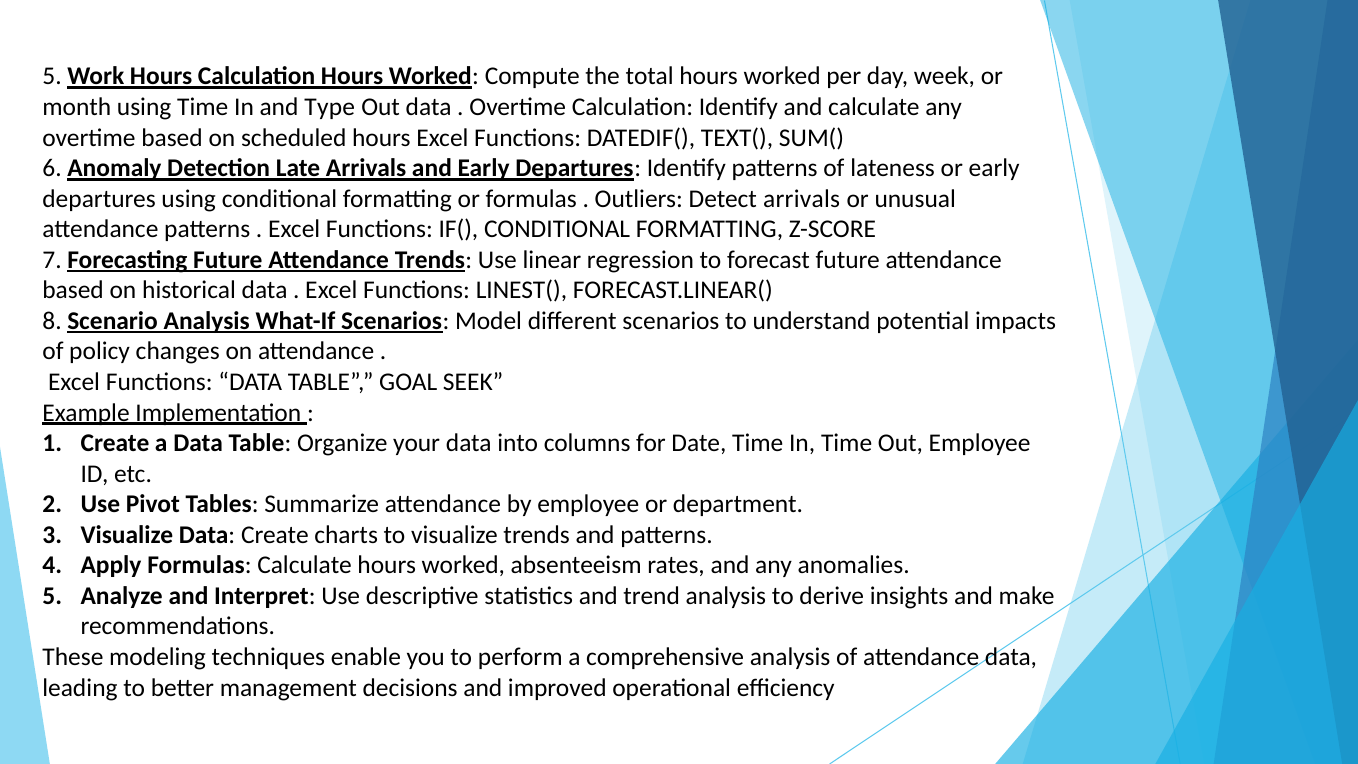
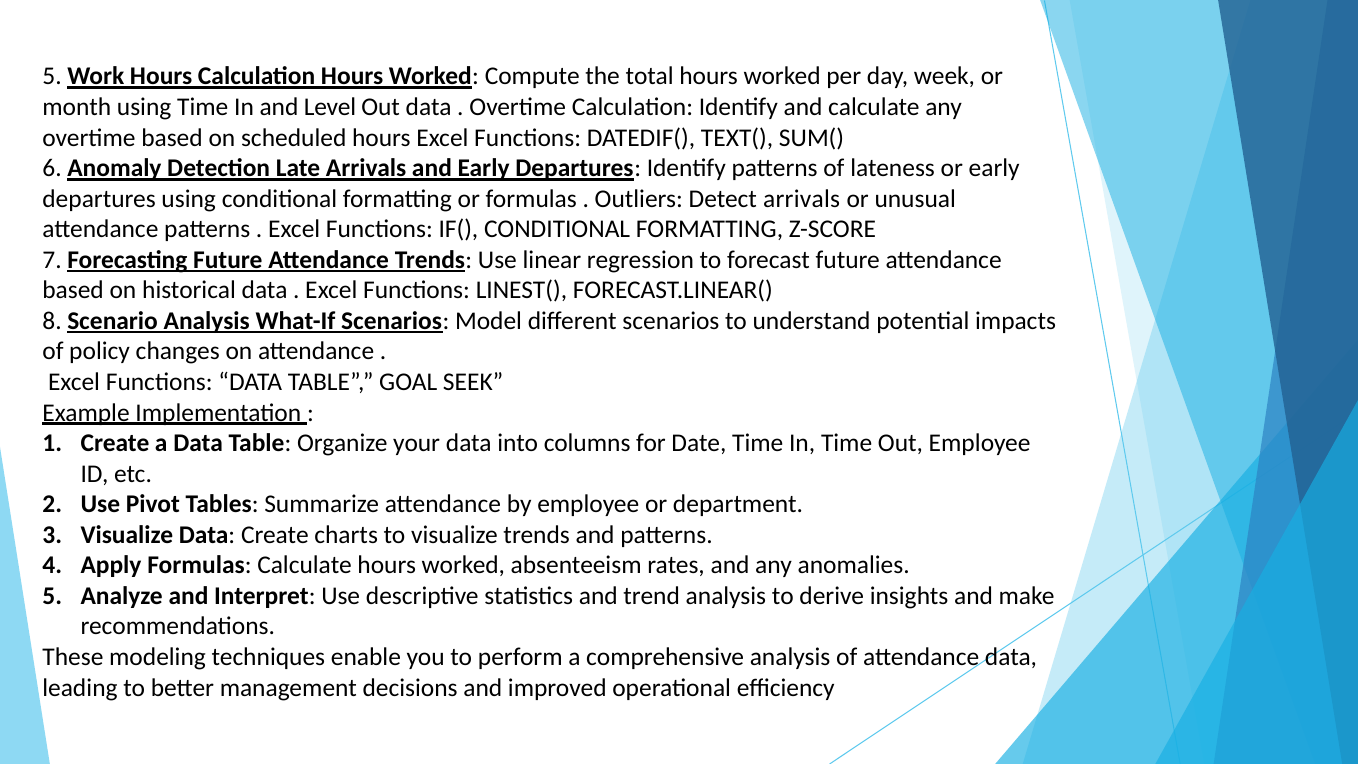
Type: Type -> Level (330, 107)
